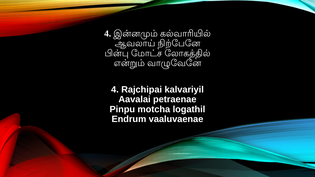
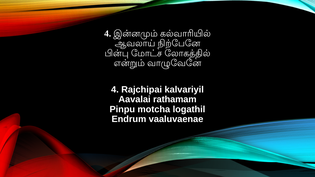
petraenae: petraenae -> rathamam (175, 100)
